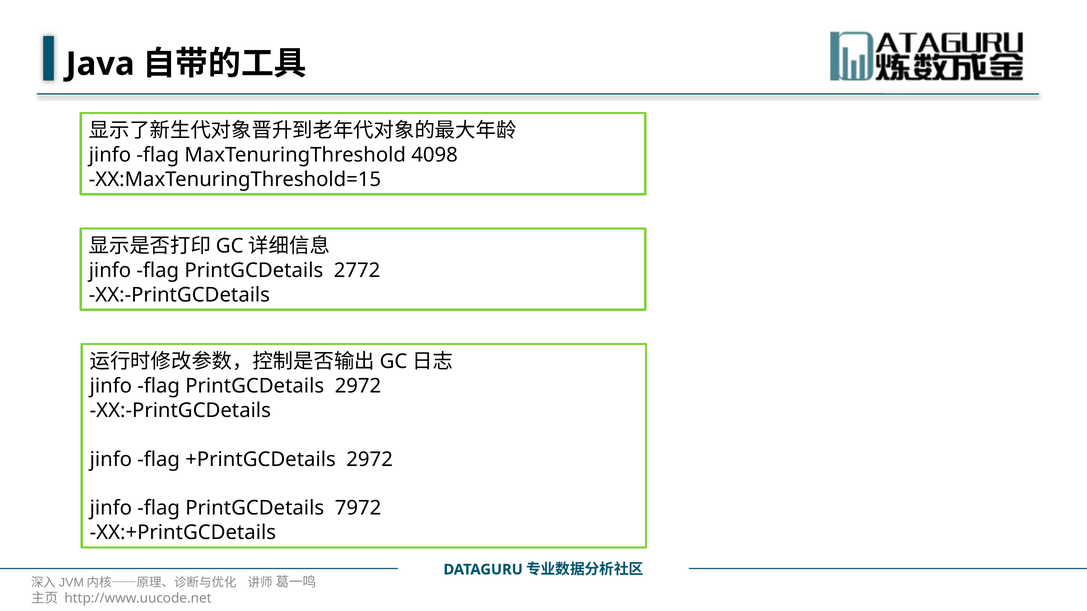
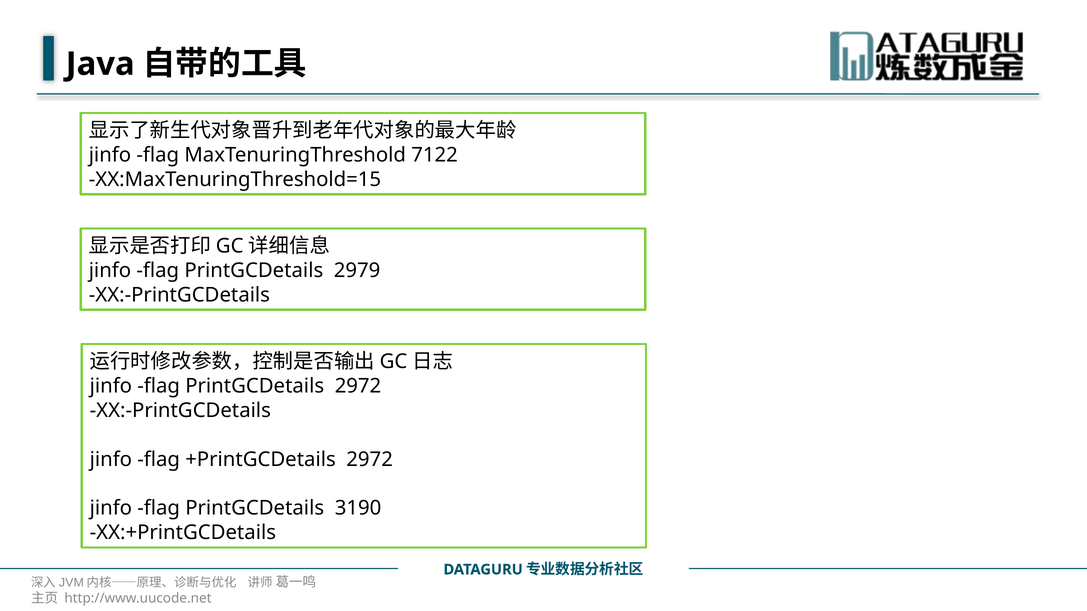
4098: 4098 -> 7122 (435, 155)
2772: 2772 -> 2979 (357, 271)
7972: 7972 -> 3190 (358, 508)
